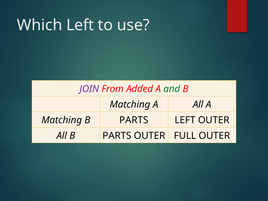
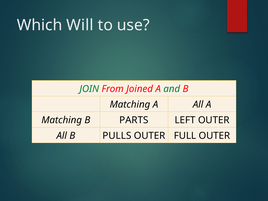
Which Left: Left -> Will (80, 25)
JOIN colour: purple -> green (89, 89)
Added: Added -> Joined (140, 89)
All B PARTS: PARTS -> PULLS (117, 136)
